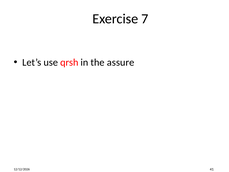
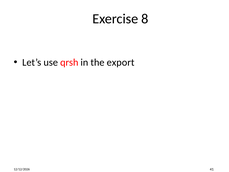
7: 7 -> 8 (145, 19)
assure: assure -> export (121, 62)
